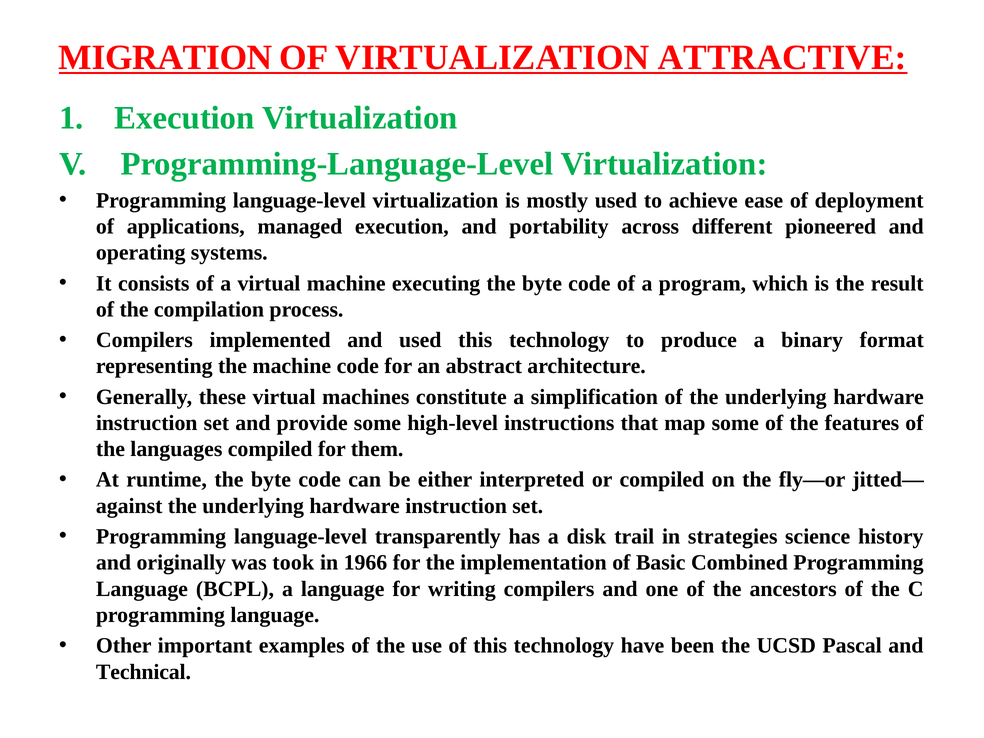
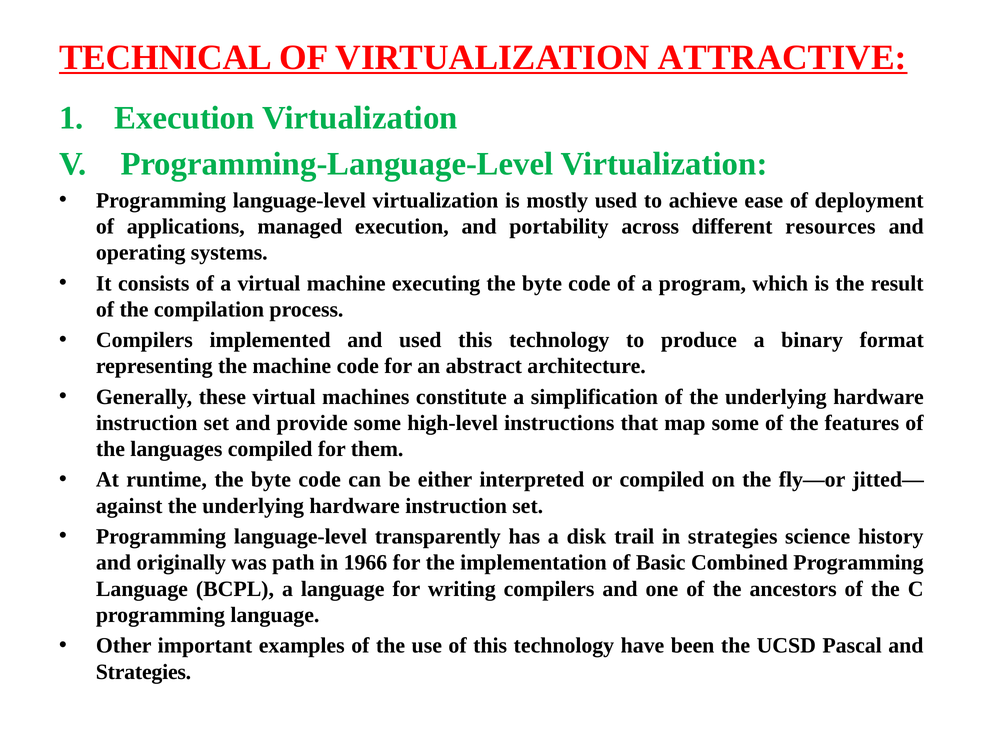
MIGRATION: MIGRATION -> TECHNICAL (165, 57)
pioneered: pioneered -> resources (830, 227)
took: took -> path (293, 563)
Technical: Technical -> Strategies (144, 672)
